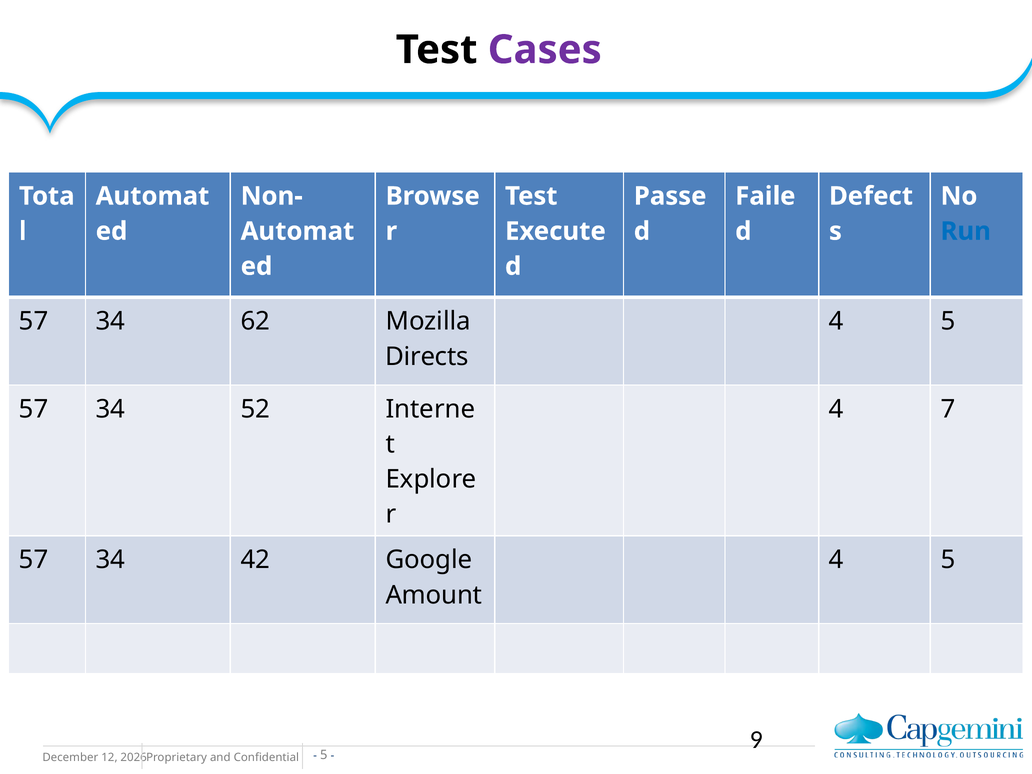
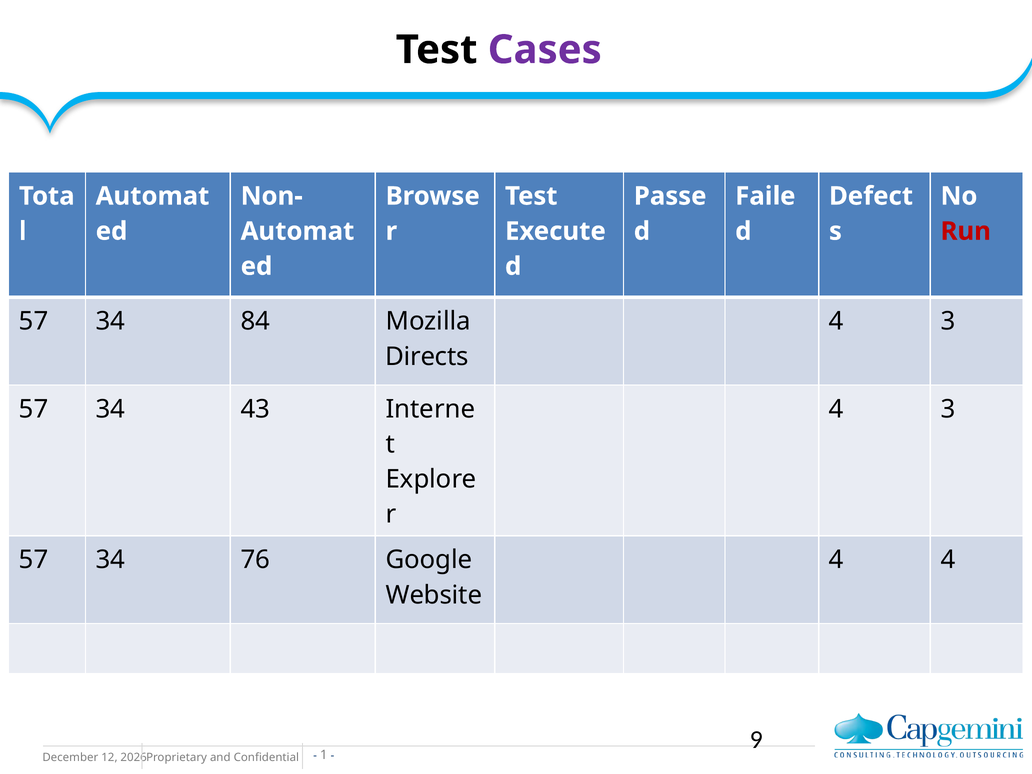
Run colour: blue -> red (966, 231)
62: 62 -> 84 (255, 321)
5: 5 -> 3 (948, 321)
52: 52 -> 43 (255, 409)
7: 7 -> 3 (948, 409)
42: 42 -> 76 (255, 560)
5: 5 -> 4 (948, 560)
Amount: Amount -> Website (434, 595)
5: 5 -> 1 (324, 755)
